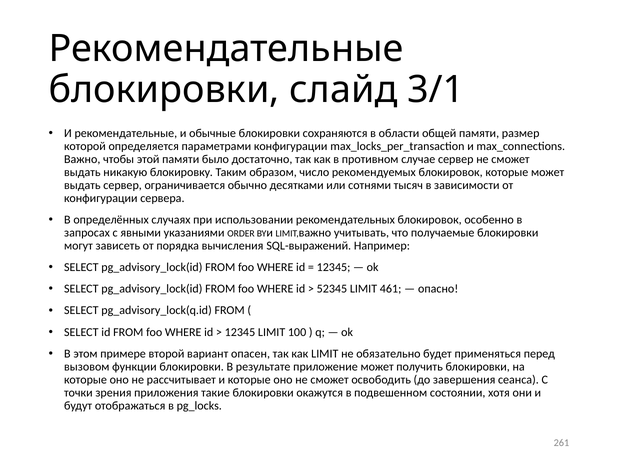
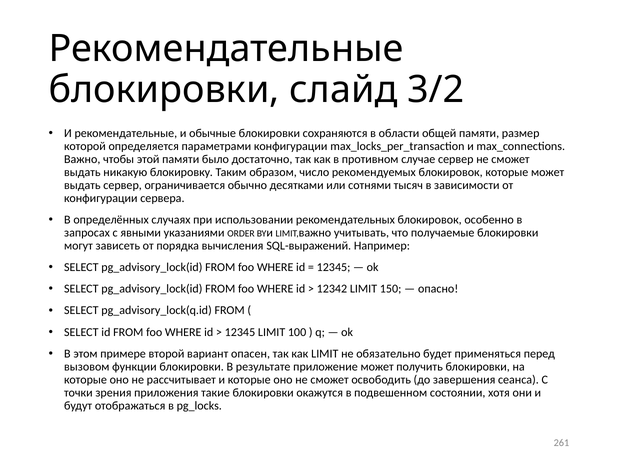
3/1: 3/1 -> 3/2 (436, 90)
52345: 52345 -> 12342 (332, 289)
461: 461 -> 150 (391, 289)
